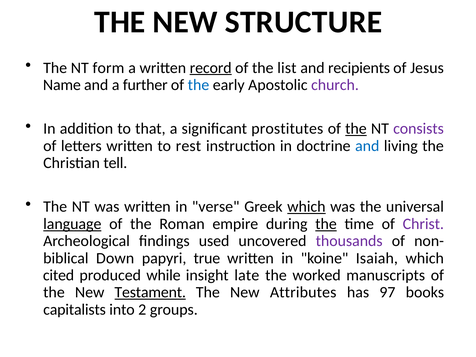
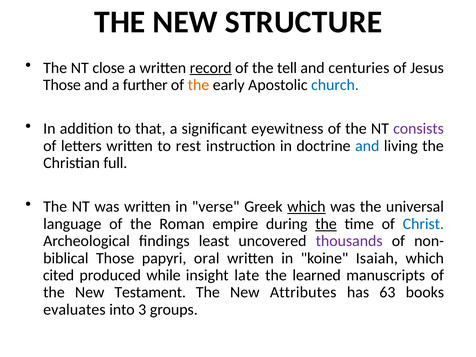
form: form -> close (109, 68)
list: list -> tell (287, 68)
recipients: recipients -> centuries (359, 68)
Name: Name -> Those (62, 85)
the colour: blue -> orange (198, 85)
church colour: purple -> blue (335, 85)
prostitutes: prostitutes -> eyewitness (287, 129)
the underline: present -> none (356, 129)
tell: tell -> full (115, 163)
language underline: present -> none (72, 224)
Christ colour: purple -> blue (423, 224)
used: used -> least (214, 241)
Down: Down -> Those (115, 258)
true: true -> oral (207, 258)
worked: worked -> learned (317, 275)
Testament underline: present -> none (150, 292)
97: 97 -> 63 (387, 292)
capitalists: capitalists -> evaluates (74, 310)
2: 2 -> 3 (142, 310)
